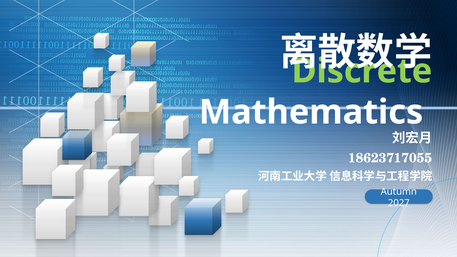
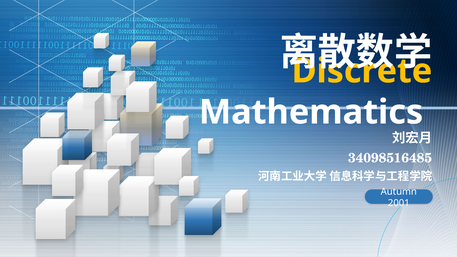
Discrete colour: light green -> yellow (362, 71)
18623717055: 18623717055 -> 34098516485 (390, 158)
2027: 2027 -> 2001 (399, 203)
